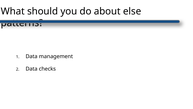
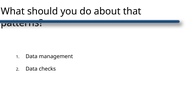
else: else -> that (132, 11)
